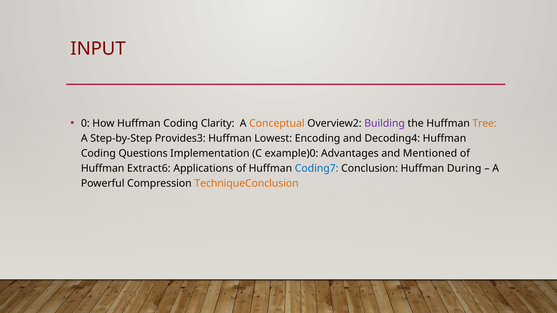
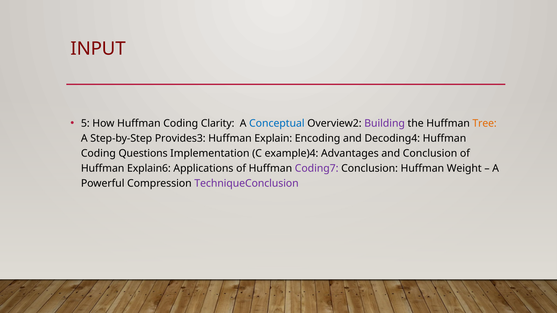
0: 0 -> 5 (85, 123)
Conceptual colour: orange -> blue (277, 123)
Lowest: Lowest -> Explain (273, 138)
example)0: example)0 -> example)4 (291, 153)
and Mentioned: Mentioned -> Conclusion (430, 153)
Extract6: Extract6 -> Explain6 (149, 169)
Coding7 colour: blue -> purple (317, 169)
During: During -> Weight (464, 169)
TechniqueConclusion colour: orange -> purple (246, 184)
